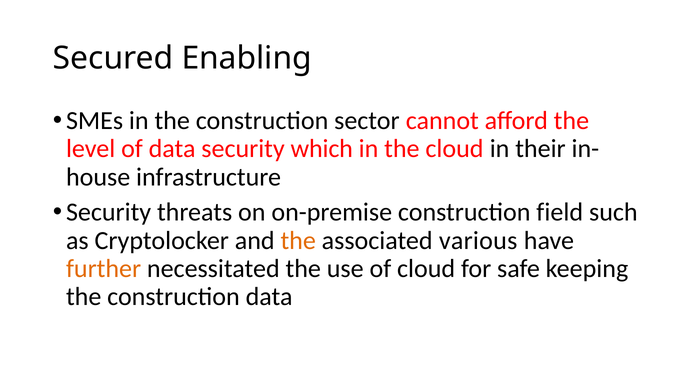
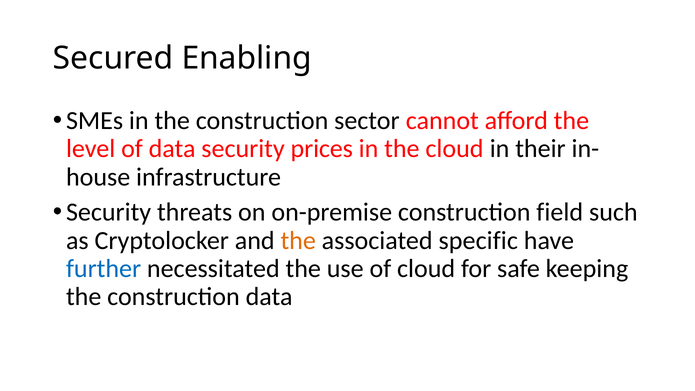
which: which -> prices (322, 149)
various: various -> specific (478, 240)
further colour: orange -> blue (104, 269)
